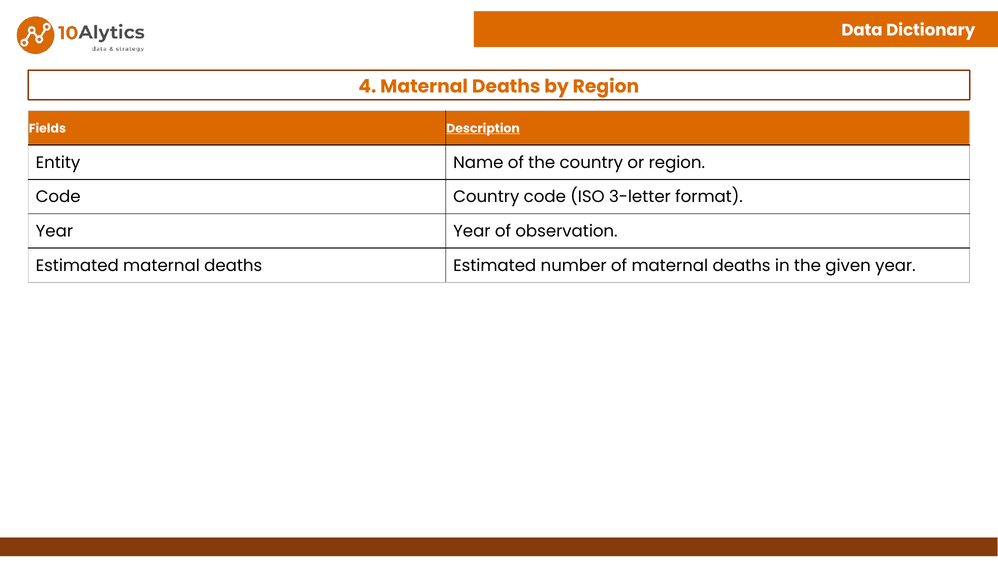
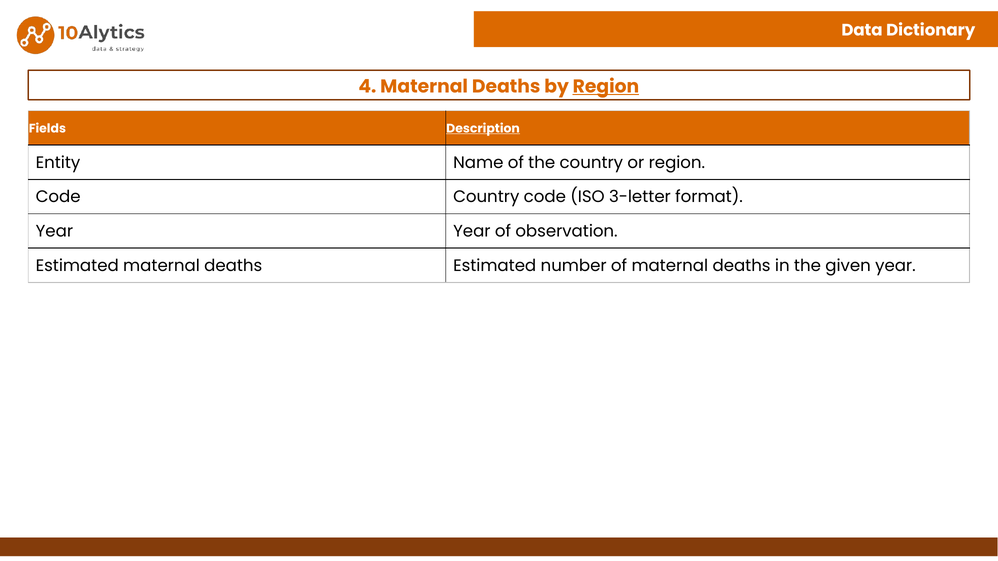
Region underline: none -> present (606, 86)
